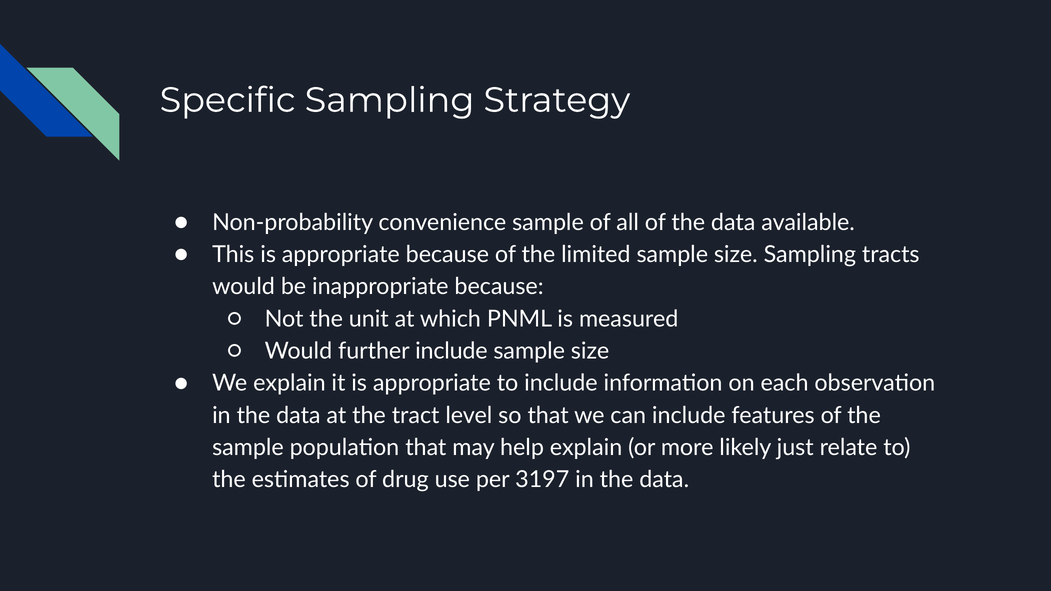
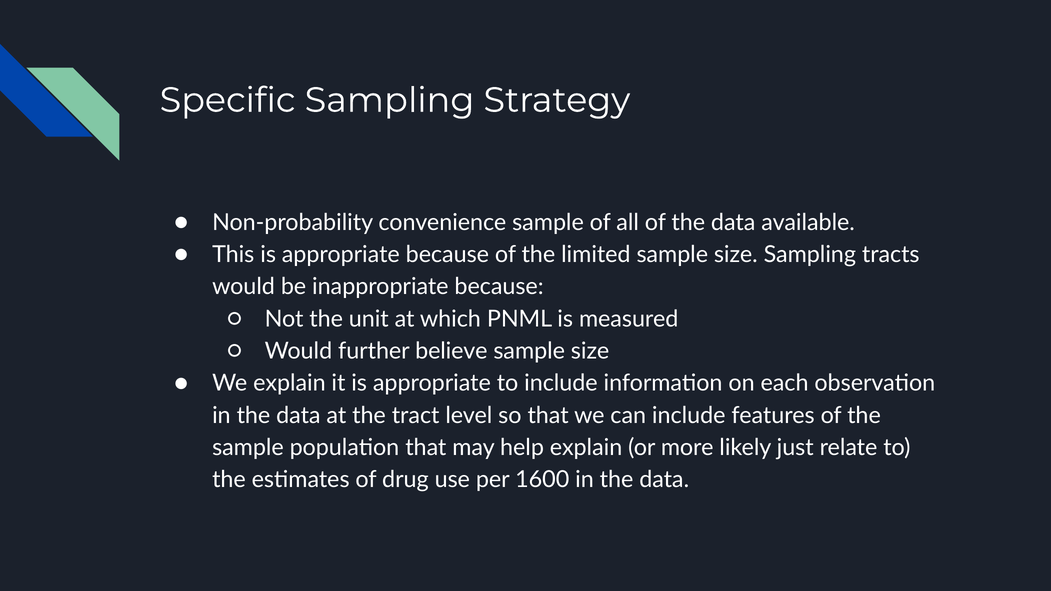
further include: include -> believe (451, 351)
3197: 3197 -> 1600 (542, 480)
